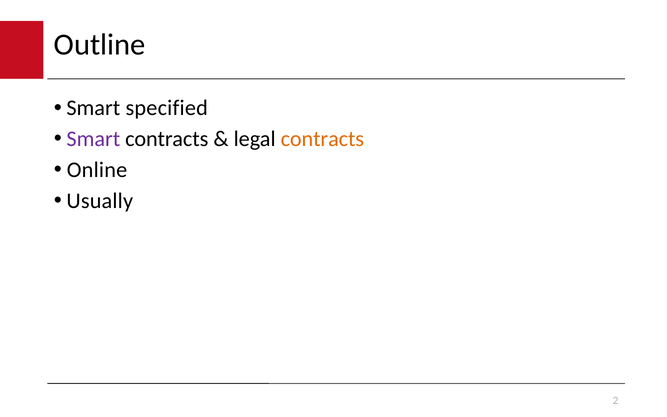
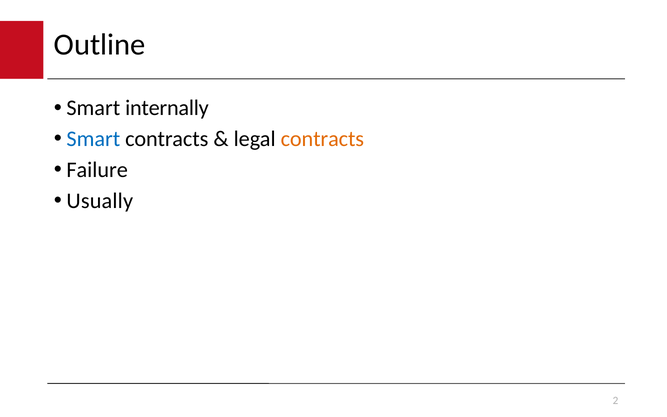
specified: specified -> internally (167, 108)
Smart colour: purple -> blue (93, 139)
Online: Online -> Failure (97, 170)
